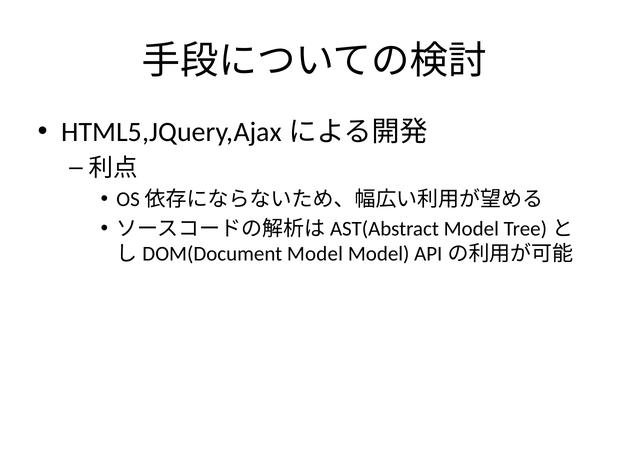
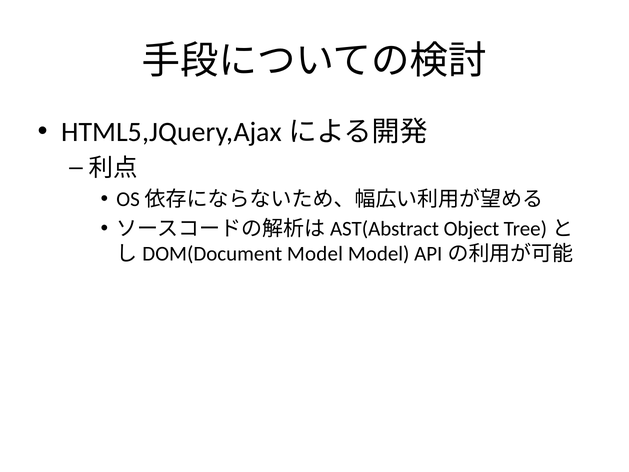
Model: Model -> Object (471, 229)
